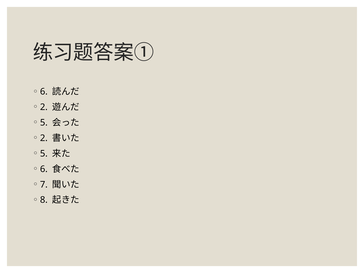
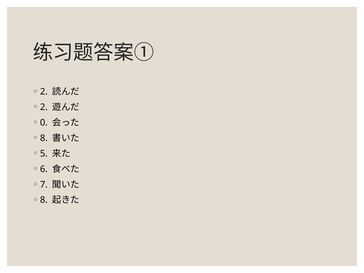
6: 6 -> 2 (44, 92)
5: 5 -> 0 (44, 123)
2: 2 -> 8 (44, 138)
